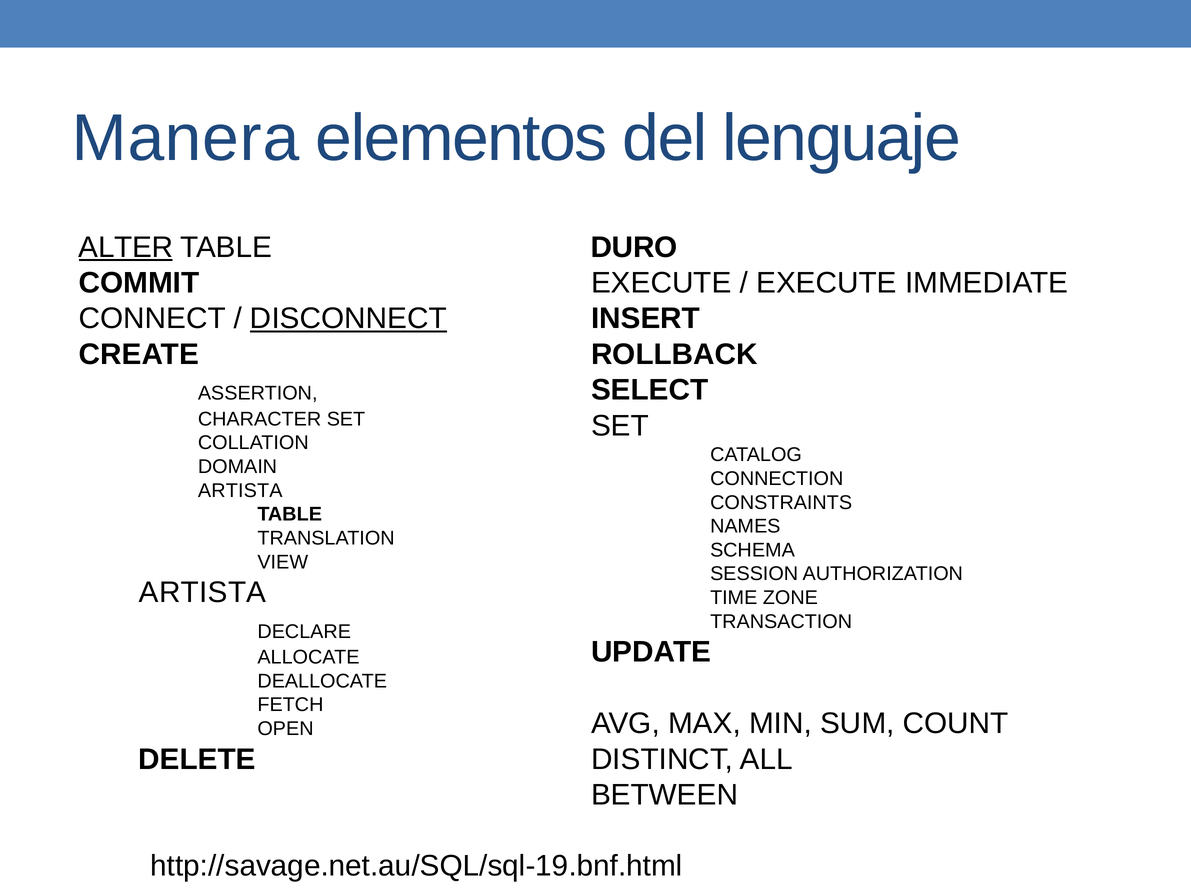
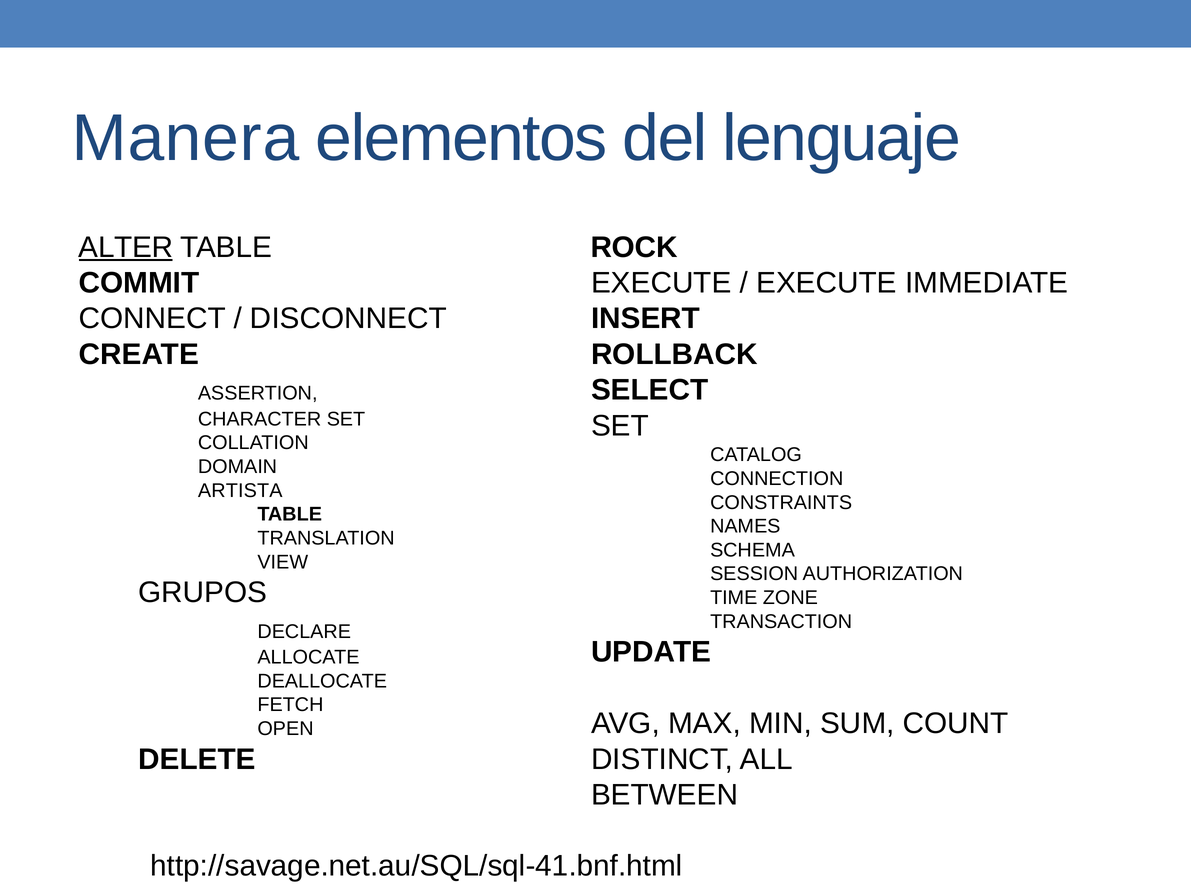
DURO: DURO -> ROCK (634, 247)
DISCONNECT underline: present -> none (348, 319)
ARTISTA: ARTISTA -> GRUPOS (203, 593)
http://savage.net.au/SQL/sql-19.bnf.html: http://savage.net.au/SQL/sql-19.bnf.html -> http://savage.net.au/SQL/sql-41.bnf.html (416, 866)
